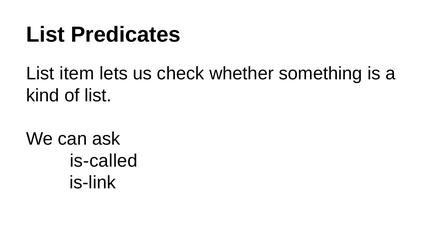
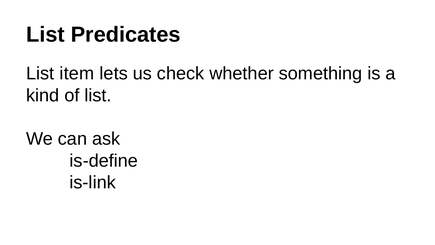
is-called: is-called -> is-define (104, 161)
